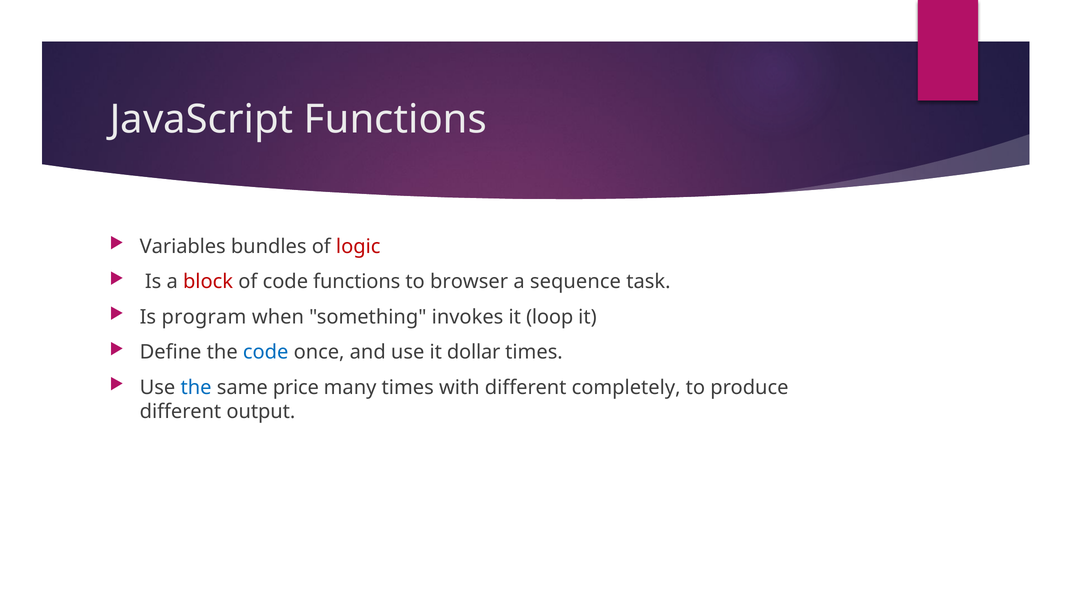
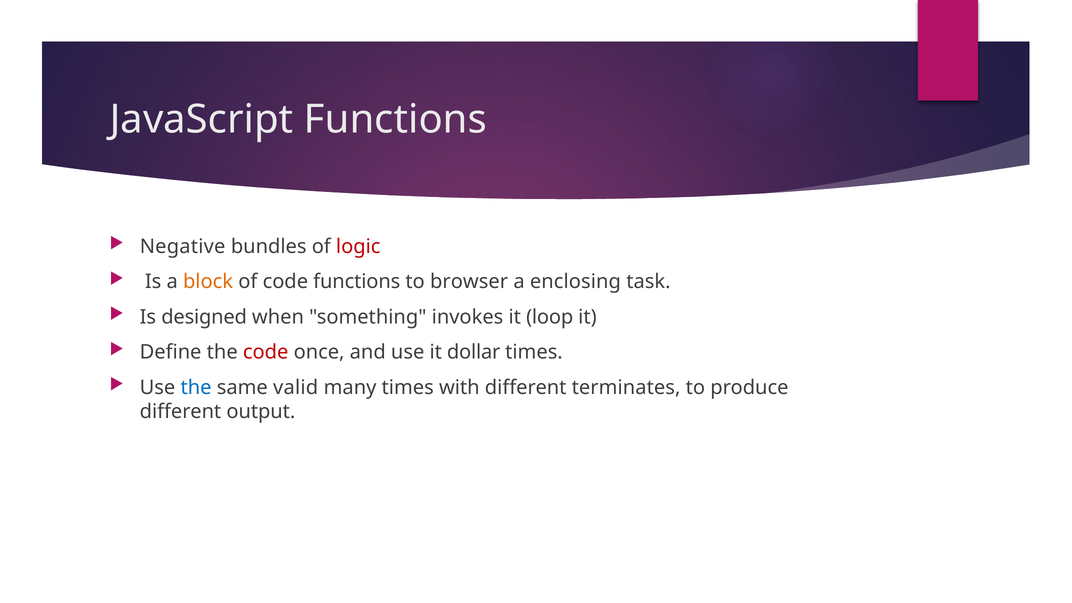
Variables: Variables -> Negative (183, 246)
block colour: red -> orange (208, 282)
sequence: sequence -> enclosing (575, 282)
program: program -> designed (204, 317)
code colour: blue -> red (266, 352)
price: price -> valid (296, 388)
completely: completely -> terminates (626, 388)
